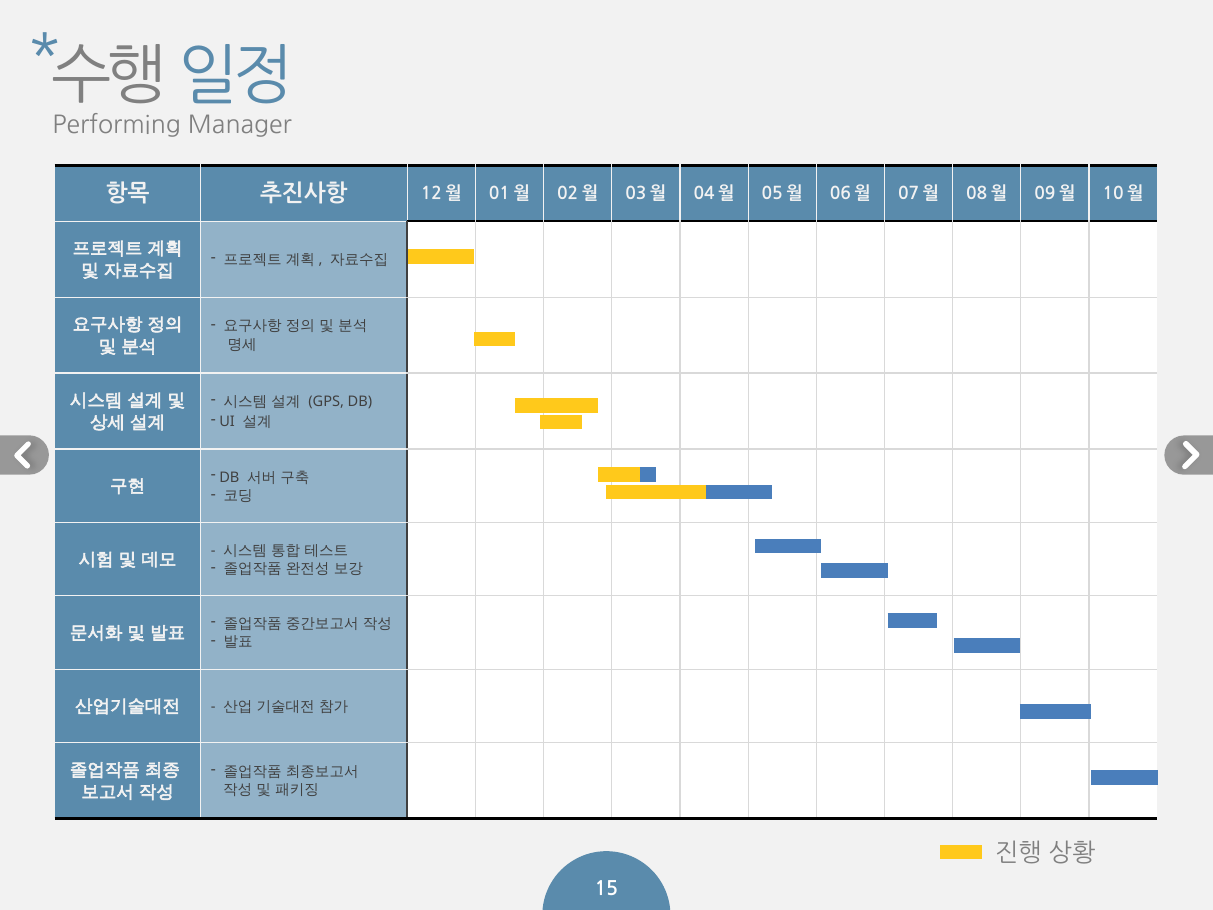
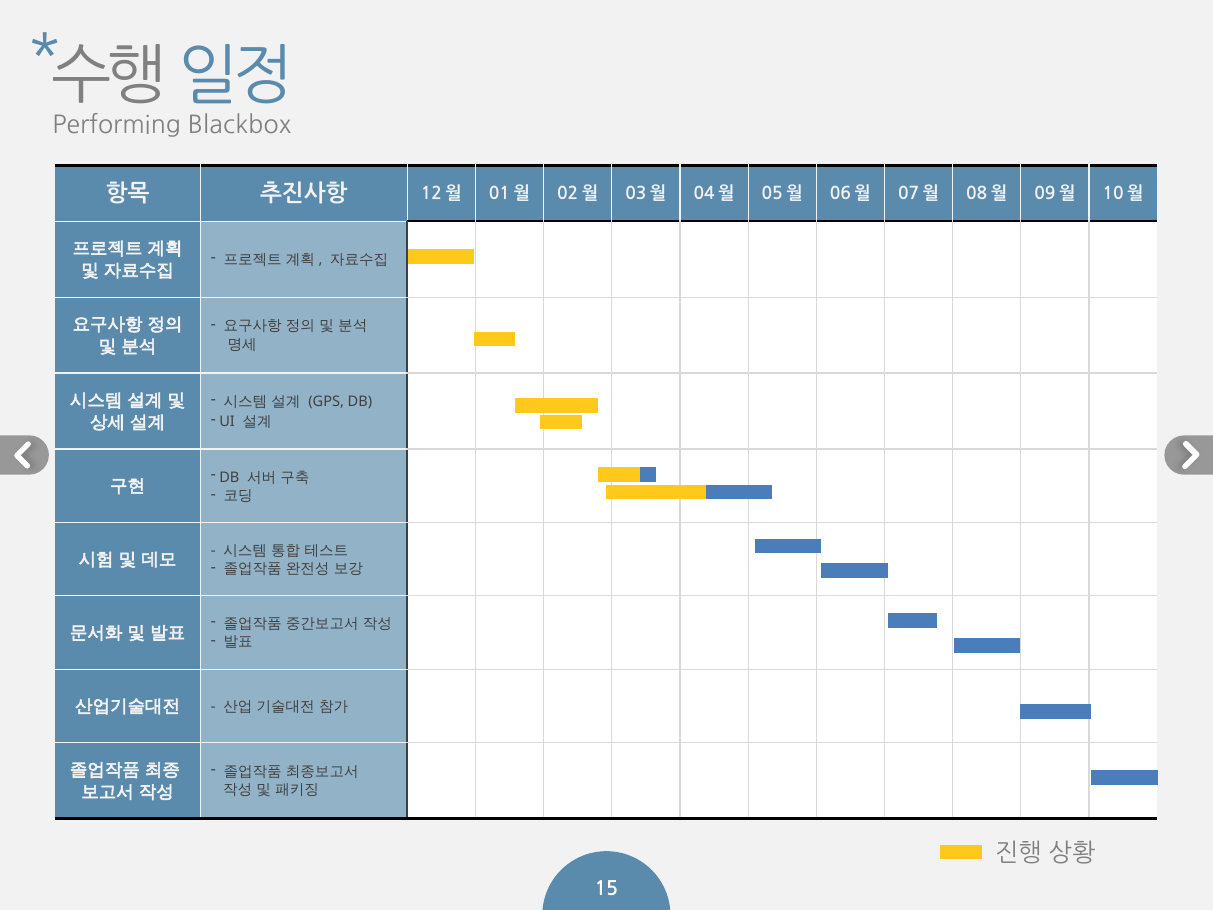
Manager: Manager -> Blackbox (240, 126)
